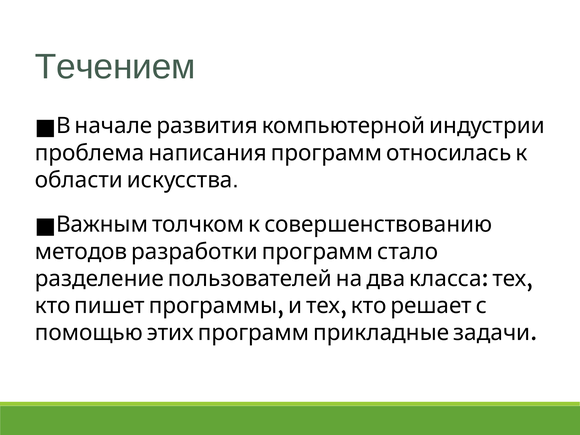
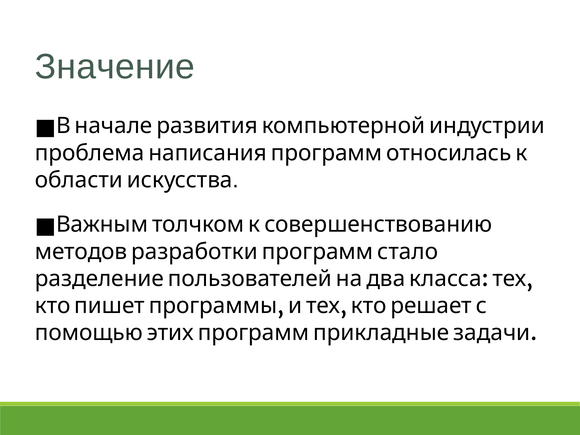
Течением: Течением -> Значение (115, 67)
